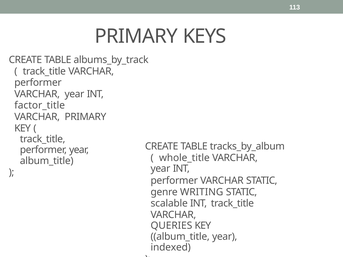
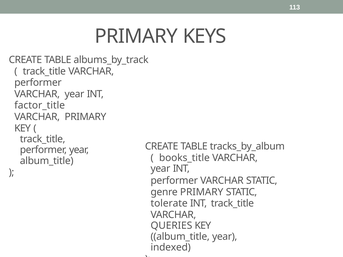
whole_title: whole_title -> books_title (184, 158)
genre WRITING: WRITING -> PRIMARY (202, 192)
scalable: scalable -> tolerate (169, 204)
